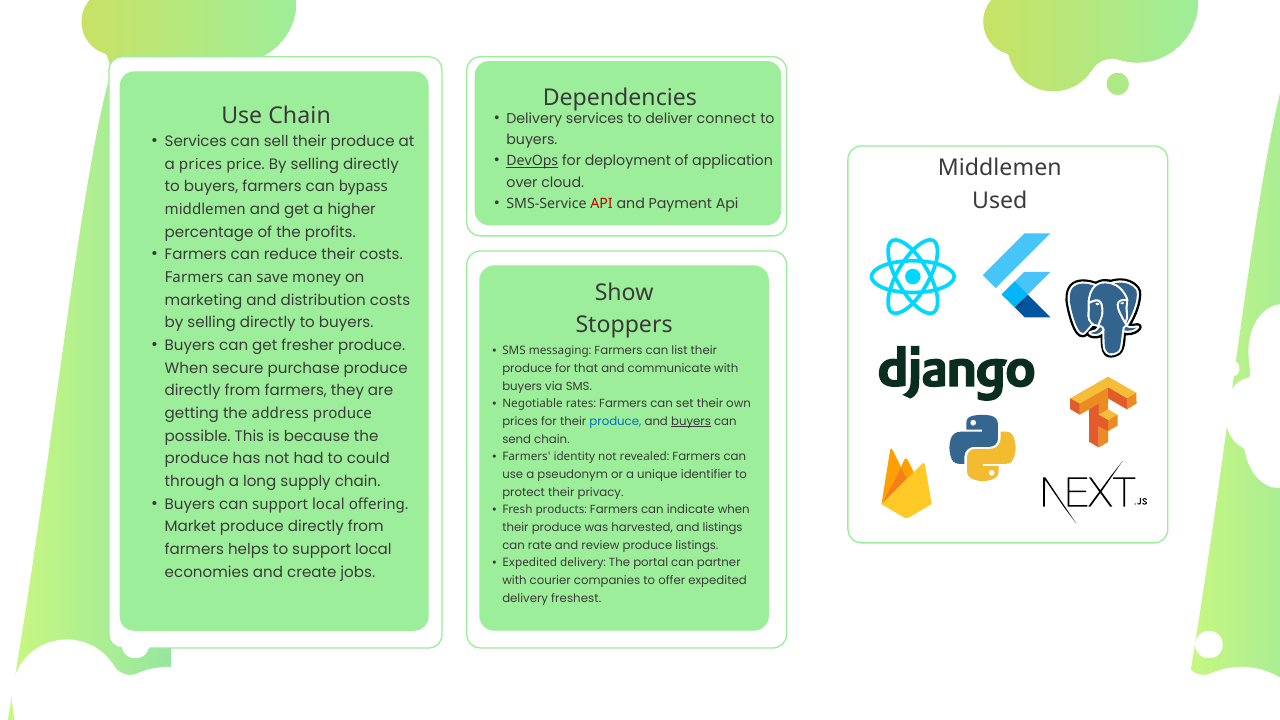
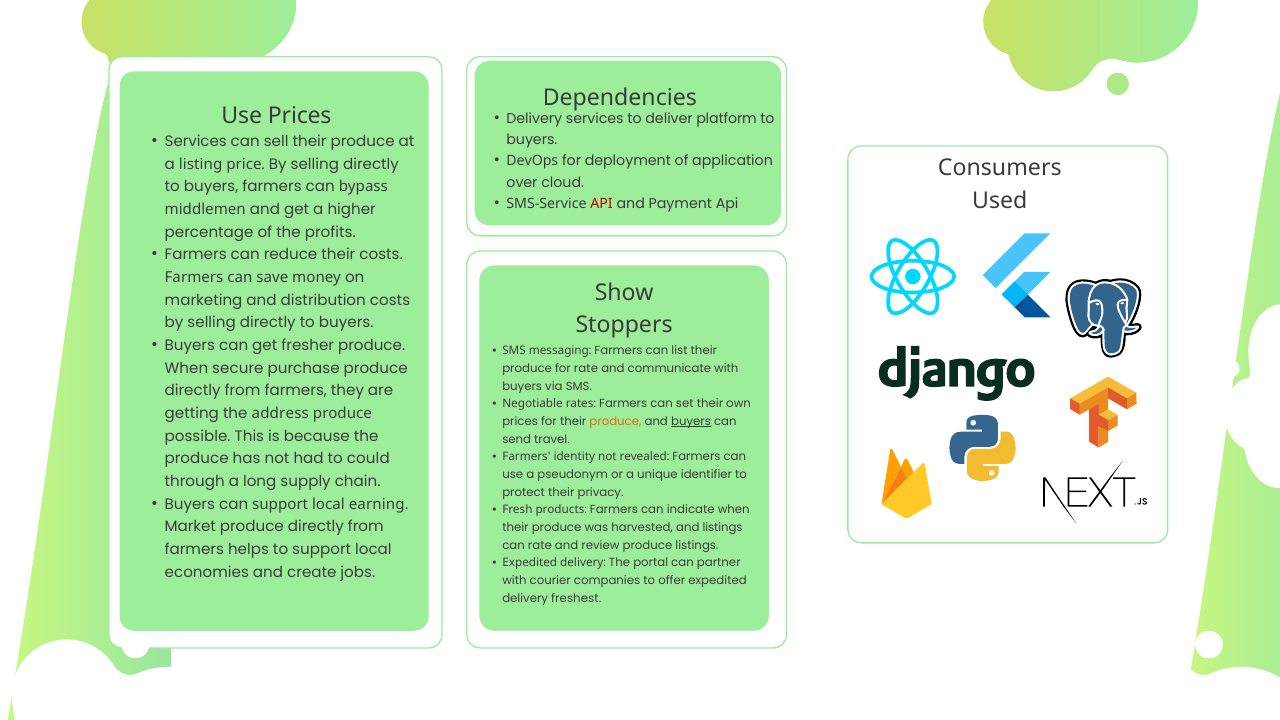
Use Chain: Chain -> Prices (300, 116)
connect: connect -> platform (727, 118)
DevOps underline: present -> none (532, 161)
Middlemen: Middlemen -> Consumers (1000, 168)
a prices: prices -> listing (201, 164)
for that: that -> rate (586, 368)
produce colour: blue -> orange (615, 422)
send chain: chain -> travel (552, 439)
offering: offering -> earning (377, 504)
